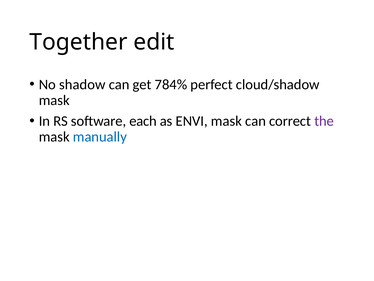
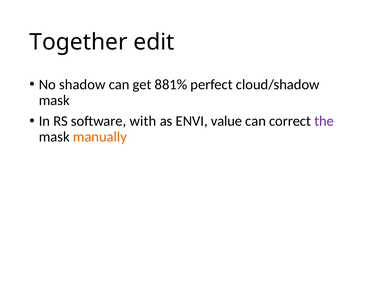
784%: 784% -> 881% (171, 84)
each: each -> with (143, 121)
ENVI mask: mask -> value (227, 121)
manually colour: blue -> orange (100, 137)
